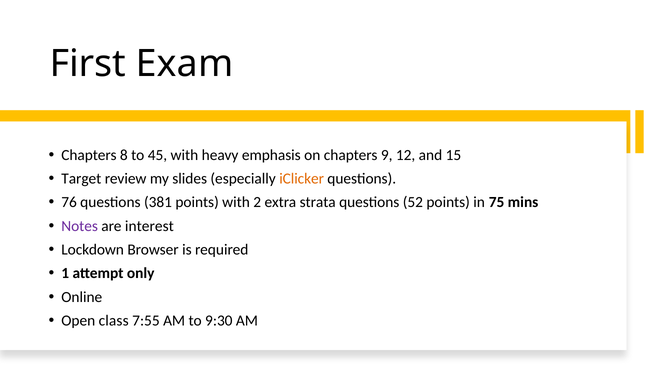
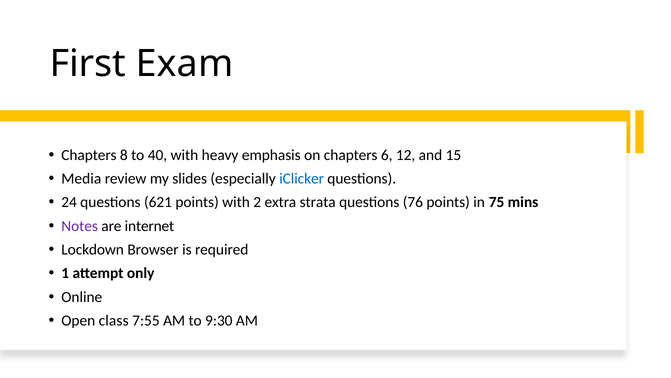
45: 45 -> 40 (157, 155)
9: 9 -> 6 (387, 155)
Target: Target -> Media (81, 178)
iClicker colour: orange -> blue (302, 178)
76: 76 -> 24 (69, 202)
381: 381 -> 621 (158, 202)
52: 52 -> 76 (413, 202)
interest: interest -> internet (149, 226)
